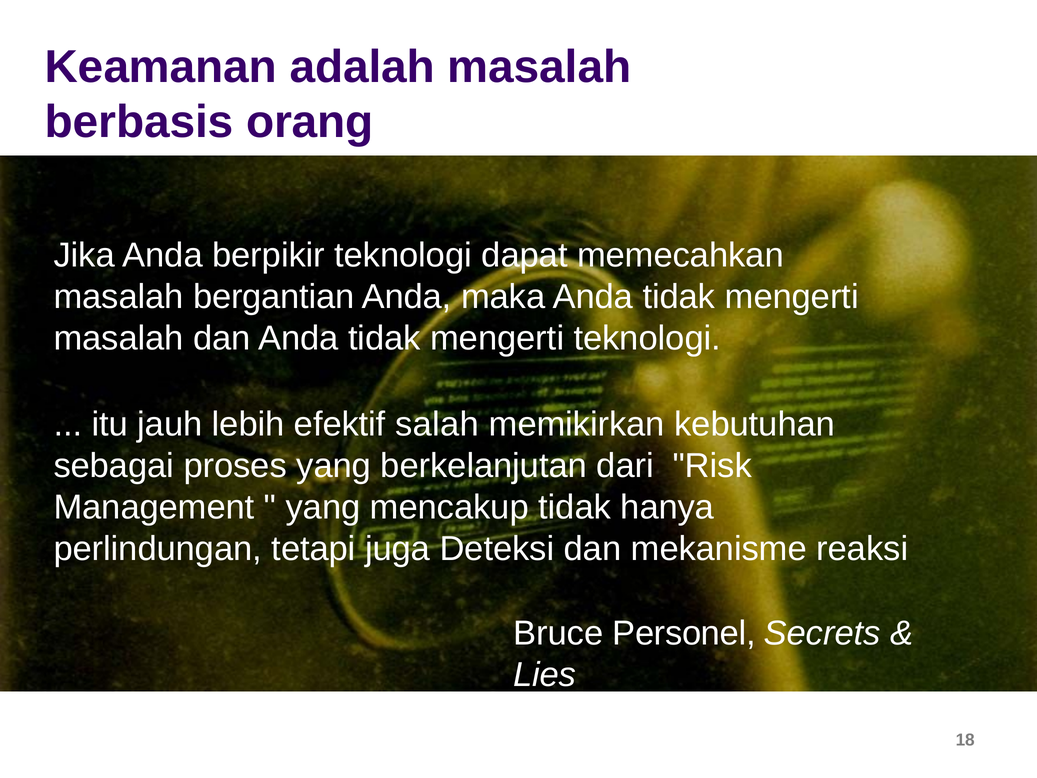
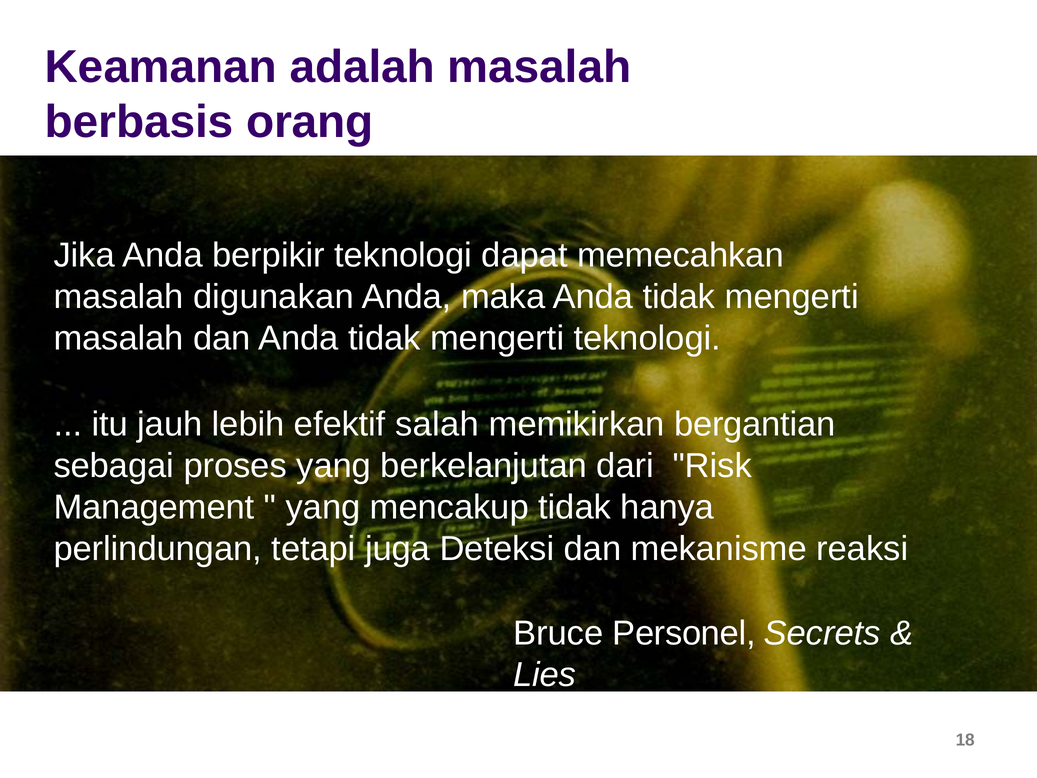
bergantian: bergantian -> digunakan (273, 297)
kebutuhan: kebutuhan -> bergantian (755, 424)
